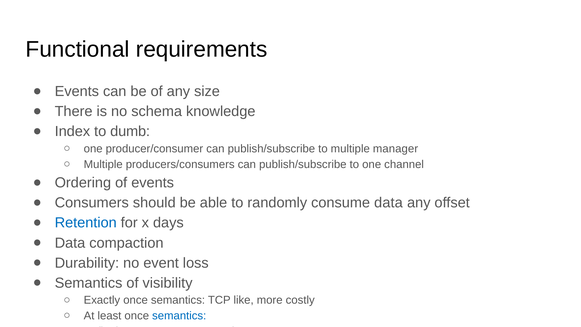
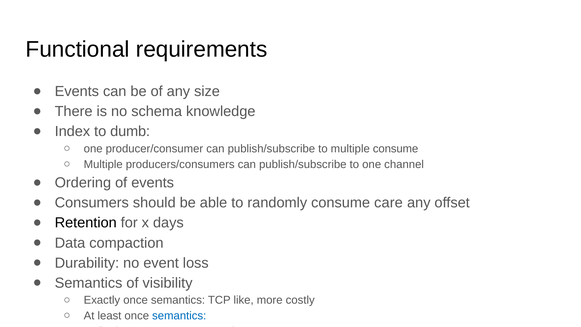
multiple manager: manager -> consume (396, 149)
consume data: data -> care (388, 203)
Retention colour: blue -> black (86, 223)
